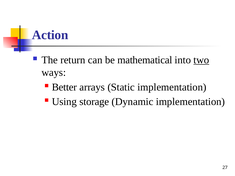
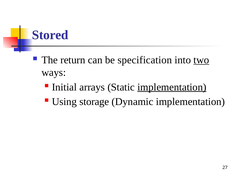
Action: Action -> Stored (50, 35)
mathematical: mathematical -> specification (145, 60)
Better: Better -> Initial (64, 87)
implementation underline: none -> present (172, 87)
